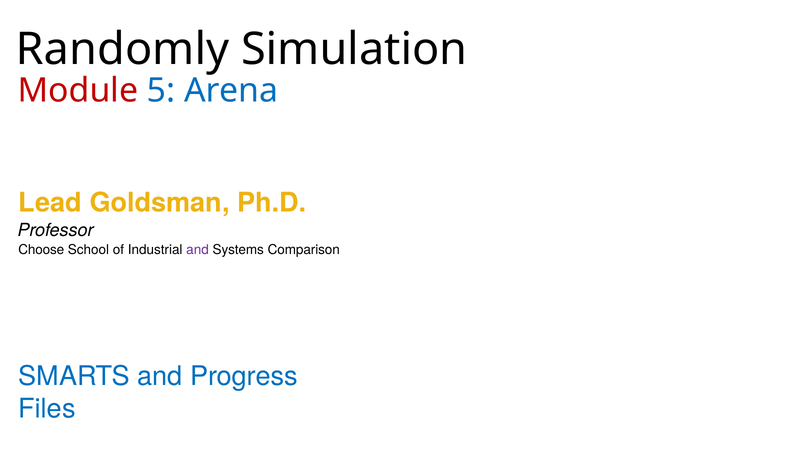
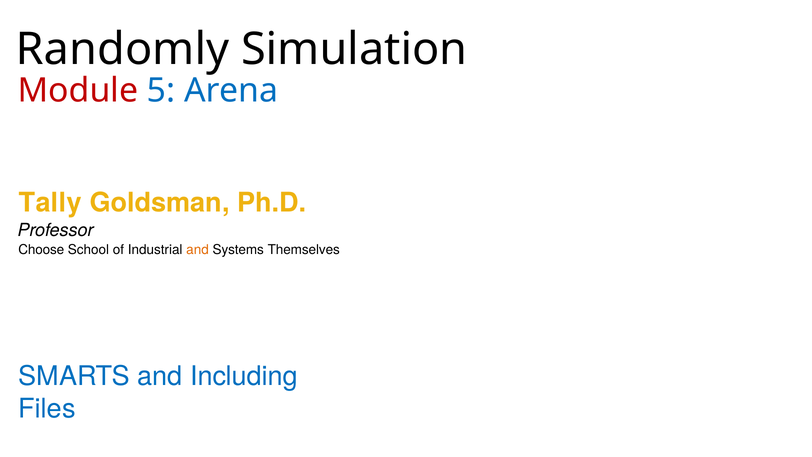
Lead: Lead -> Tally (50, 203)
and colour: purple -> orange (198, 249)
Comparison: Comparison -> Themselves (304, 249)
Progress: Progress -> Including (244, 376)
